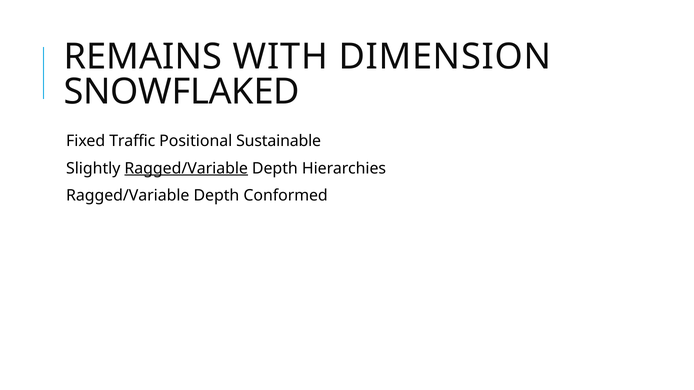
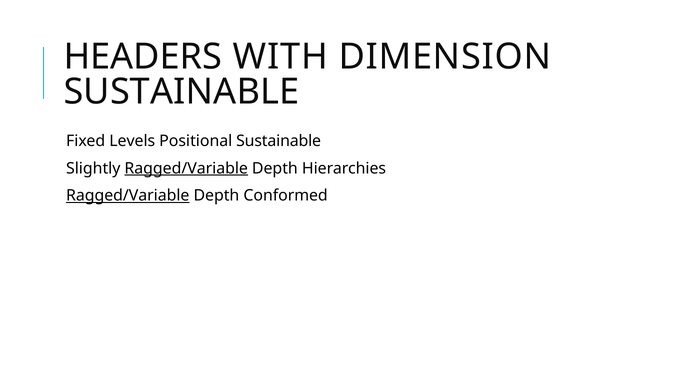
REMAINS: REMAINS -> HEADERS (143, 57)
SNOWFLAKED: SNOWFLAKED -> SUSTAINABLE (181, 92)
Traffic: Traffic -> Levels (132, 141)
Ragged/Variable underline: none -> present (128, 196)
